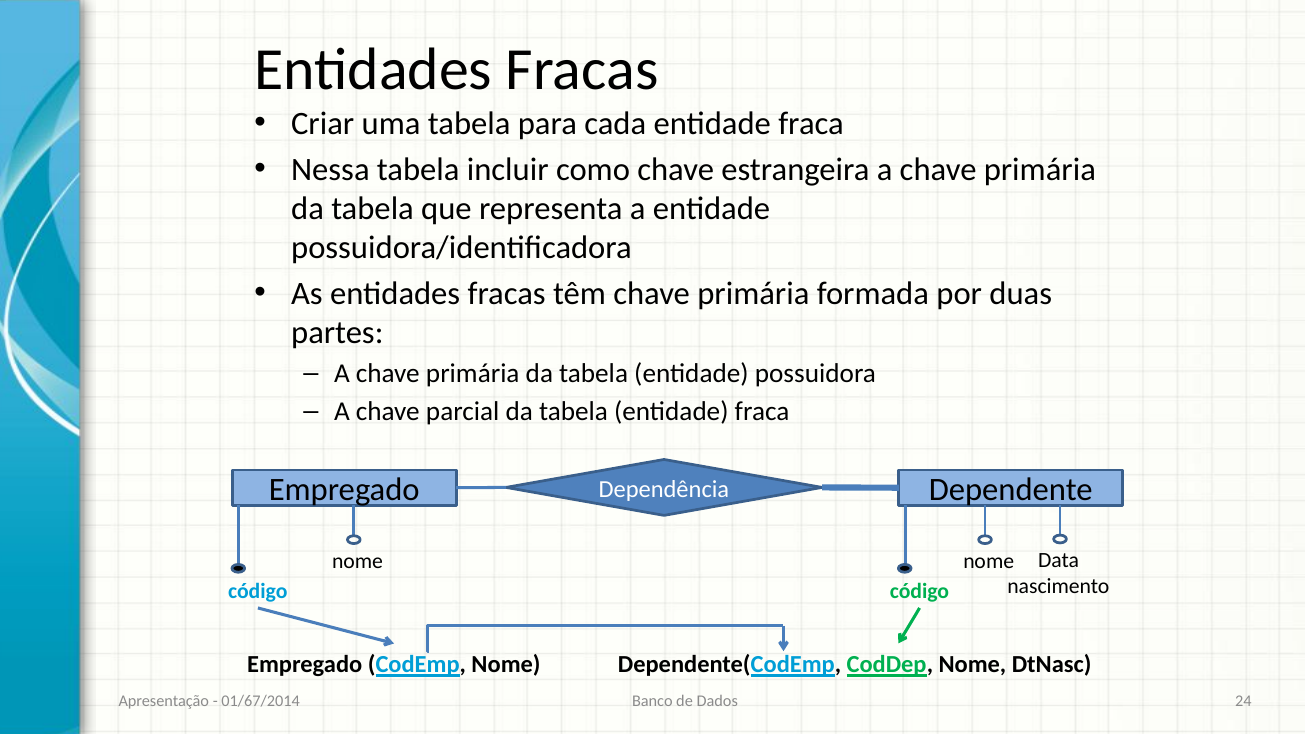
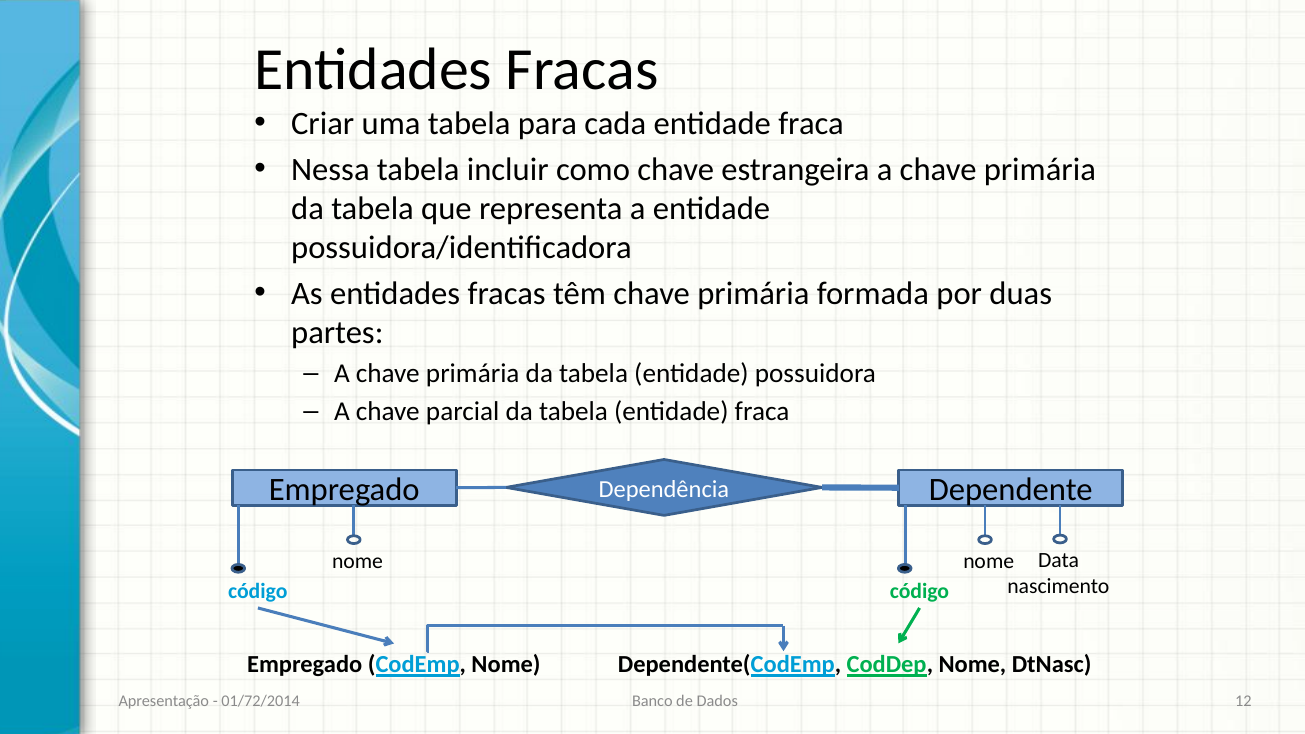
24: 24 -> 12 (1243, 701)
01/67/2014: 01/67/2014 -> 01/72/2014 (261, 701)
